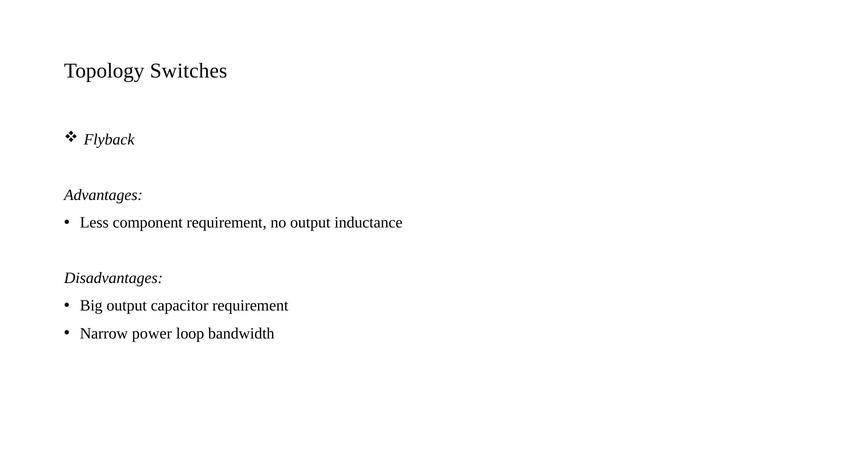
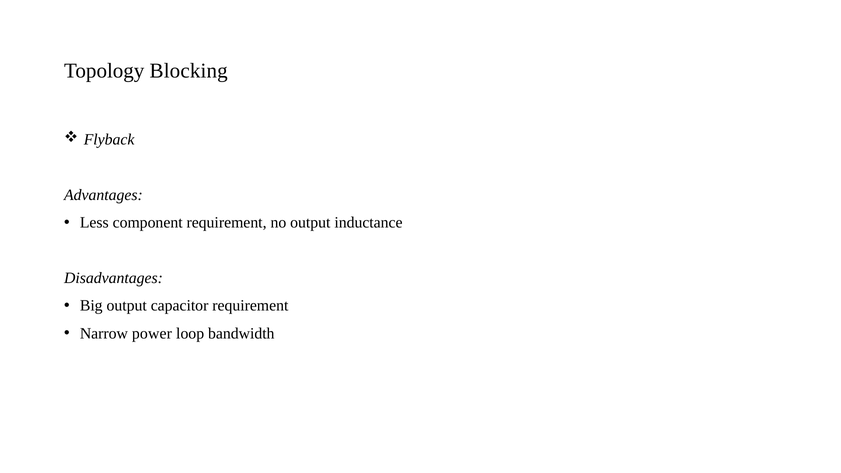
Switches: Switches -> Blocking (189, 71)
